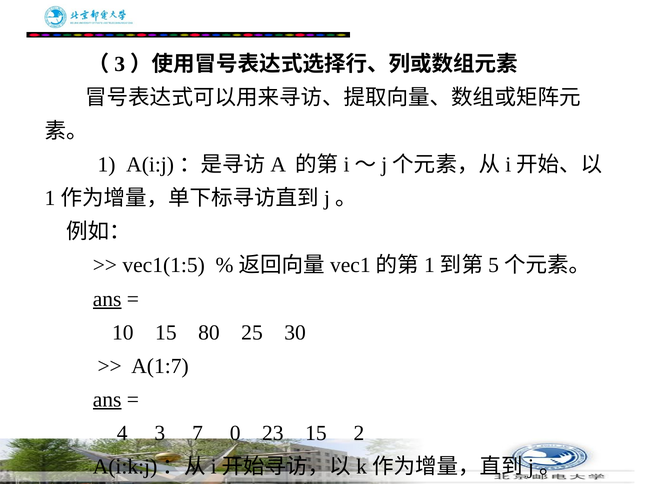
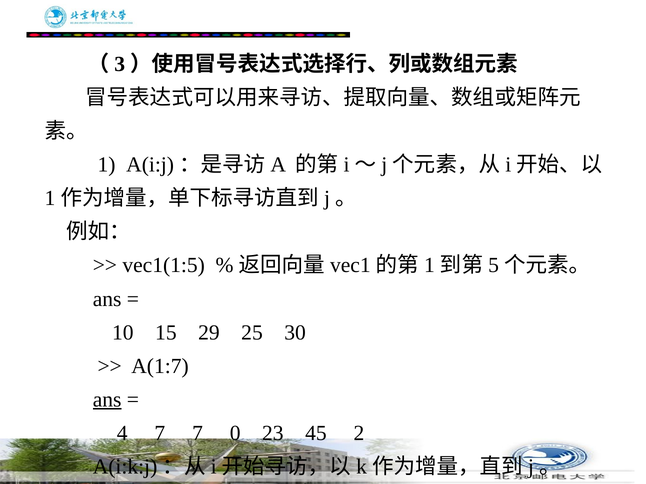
ans underline: present -> none (107, 299)
80: 80 -> 29 (209, 333)
4 3: 3 -> 7 (160, 433)
23 15: 15 -> 45 (316, 433)
